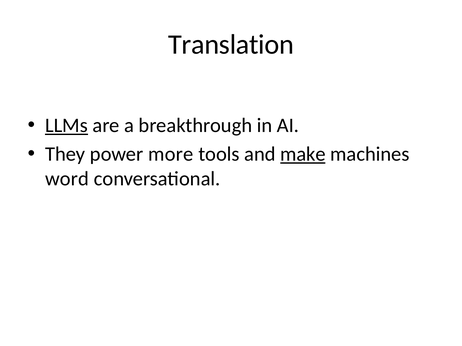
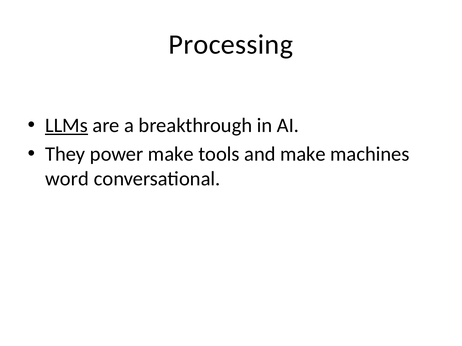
Translation: Translation -> Processing (231, 45)
power more: more -> make (171, 154)
make underline: present -> none (303, 154)
